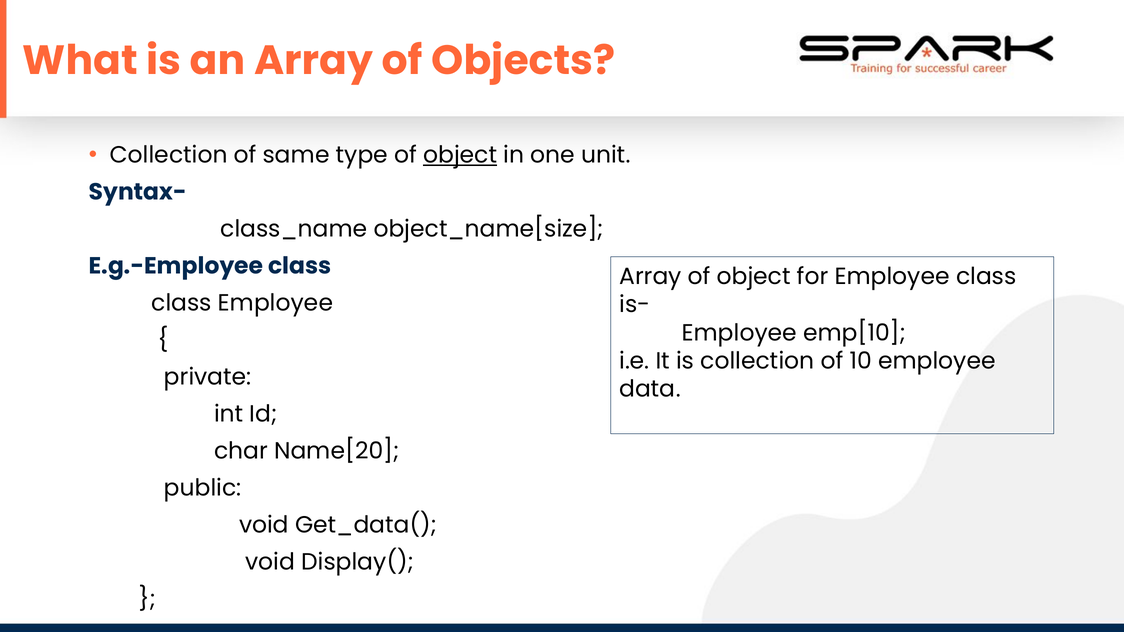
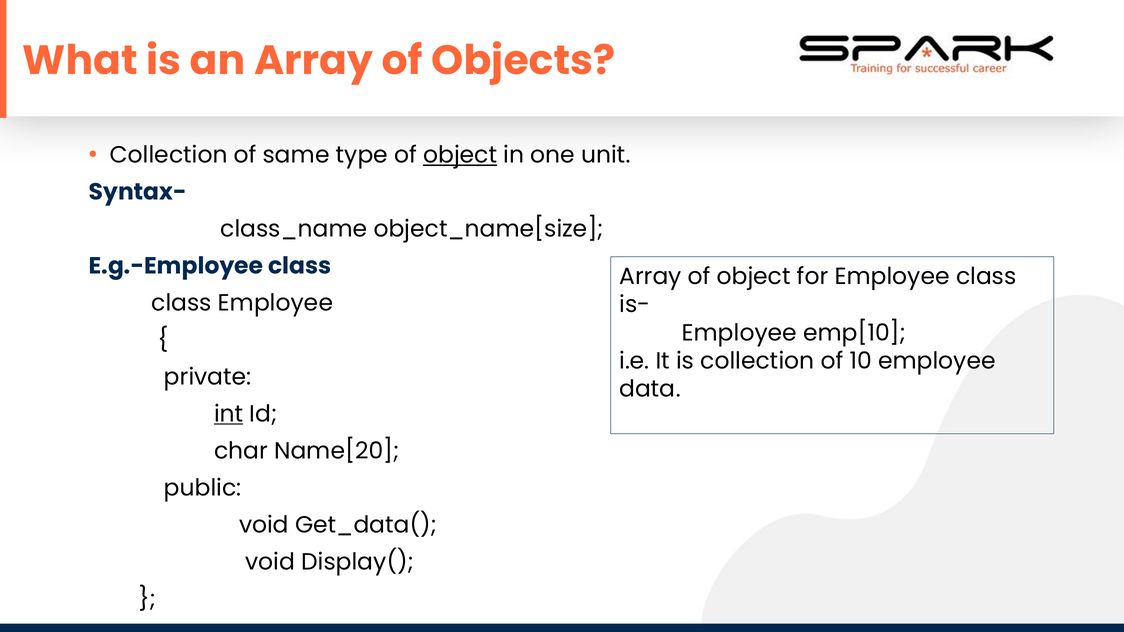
int underline: none -> present (229, 414)
